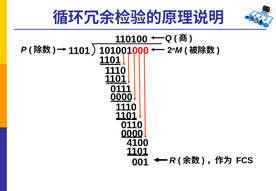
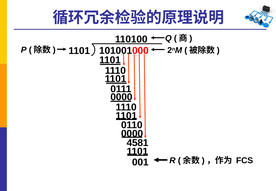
4100: 4100 -> 4581 (138, 143)
